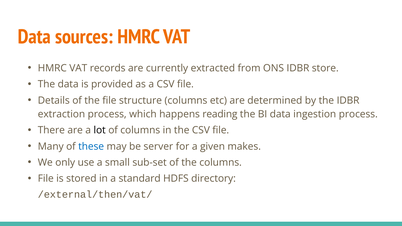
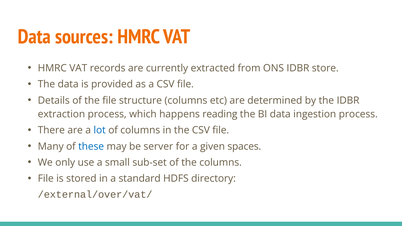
lot colour: black -> blue (100, 130)
makes: makes -> spaces (244, 146)
/external/then/vat/: /external/then/vat/ -> /external/over/vat/ (95, 195)
